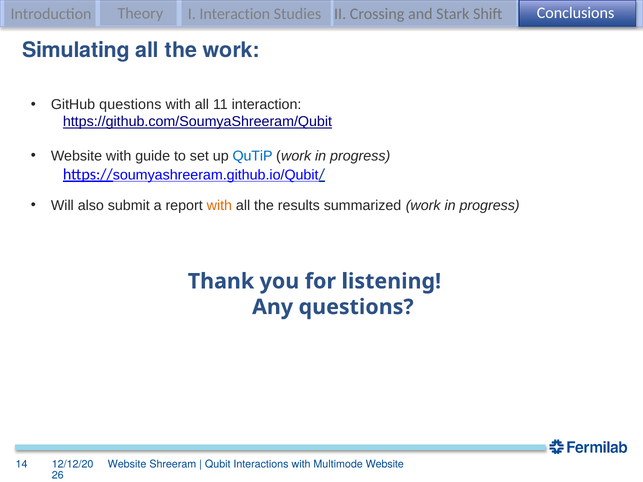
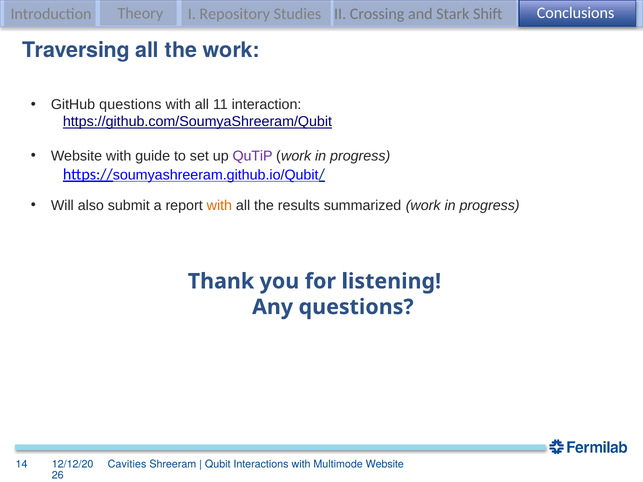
I Interaction: Interaction -> Repository (235, 14)
Simulating: Simulating -> Traversing (76, 50)
QuTiP colour: blue -> purple (253, 156)
Website: Website -> Cavities (127, 465)
